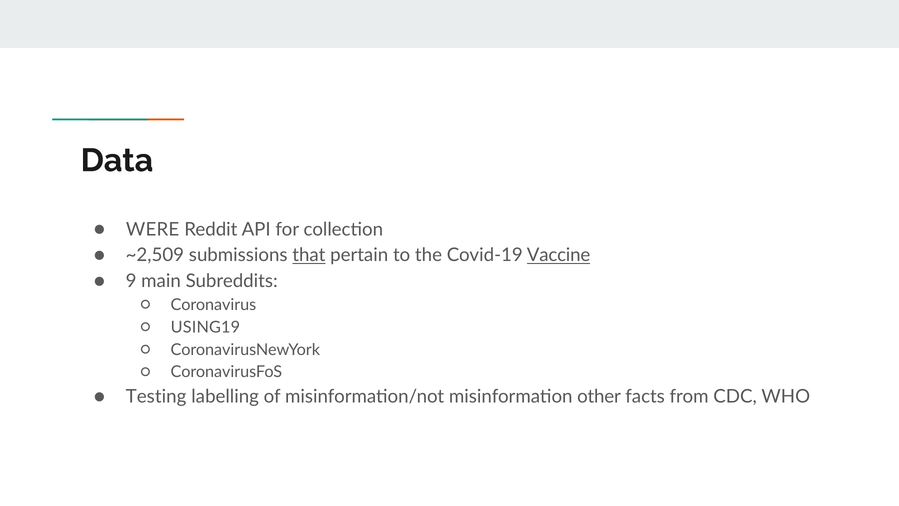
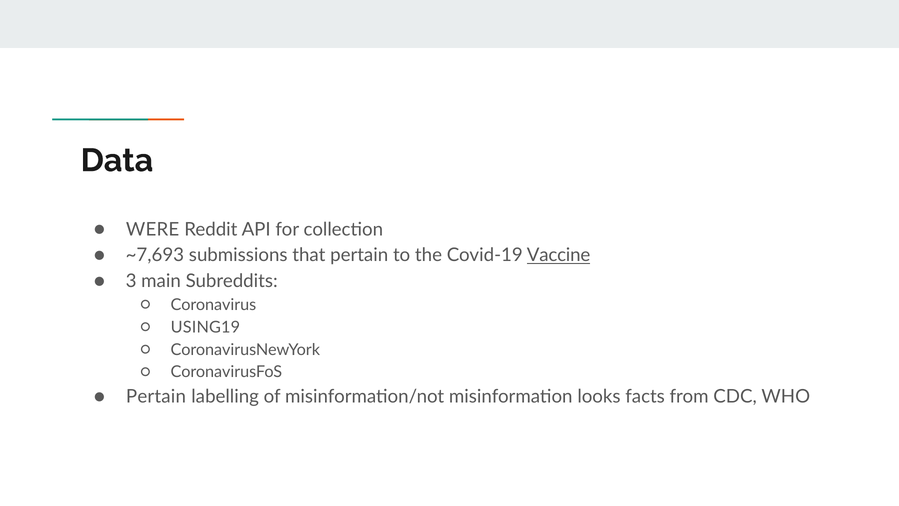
~2,509: ~2,509 -> ~7,693 (155, 255)
that underline: present -> none (309, 255)
9: 9 -> 3 (131, 281)
Testing: Testing -> Pertain (156, 396)
other: other -> looks (599, 396)
